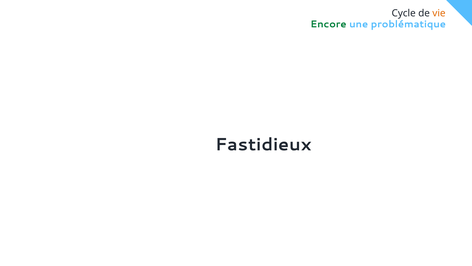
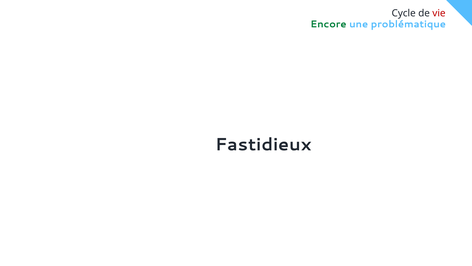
vie colour: orange -> red (439, 13)
